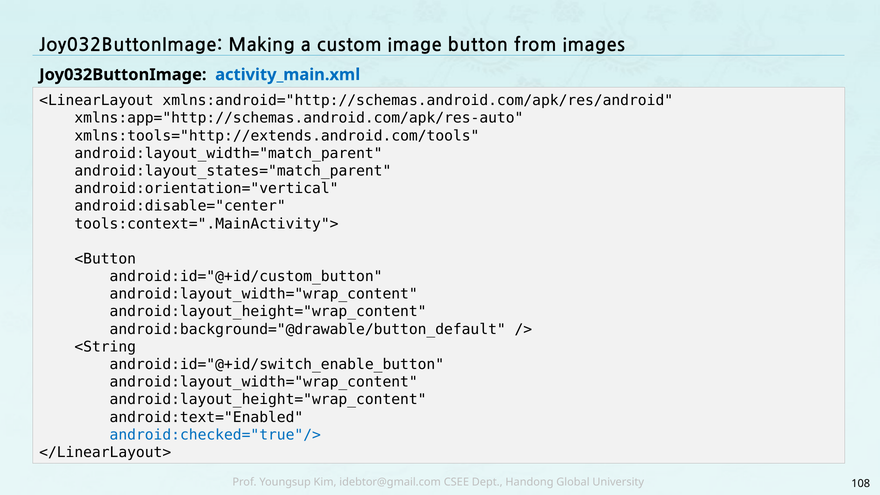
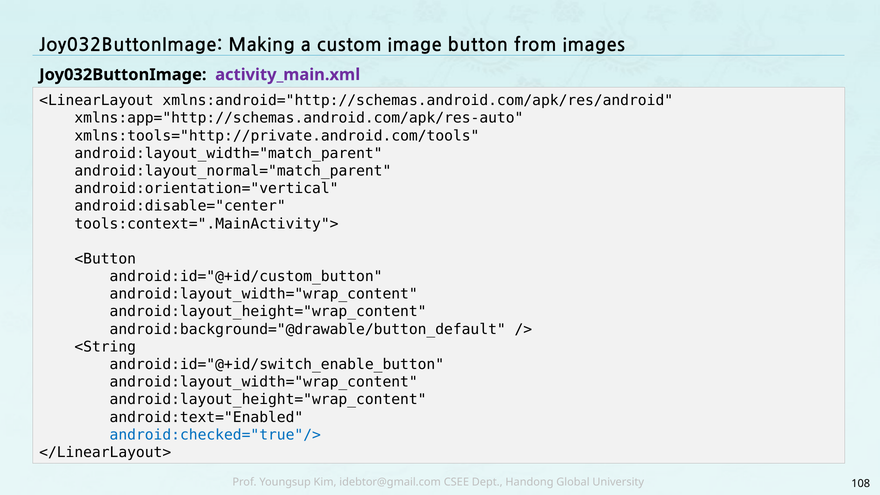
activity_main.xml colour: blue -> purple (288, 75)
xmlns:tools="http://extends.android.com/tools: xmlns:tools="http://extends.android.com/tools -> xmlns:tools="http://private.android.com/tools (277, 136)
android:layout_states="match_parent: android:layout_states="match_parent -> android:layout_normal="match_parent (233, 171)
